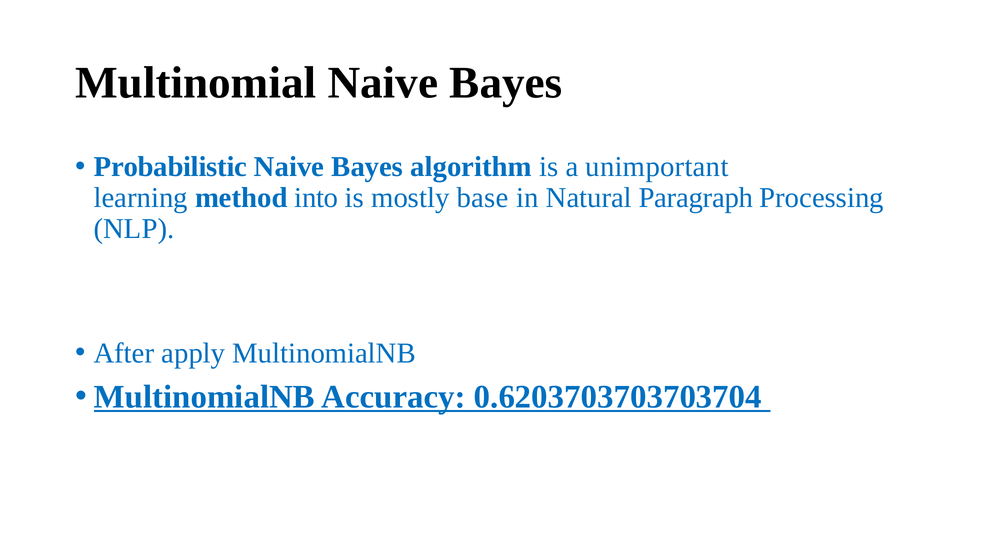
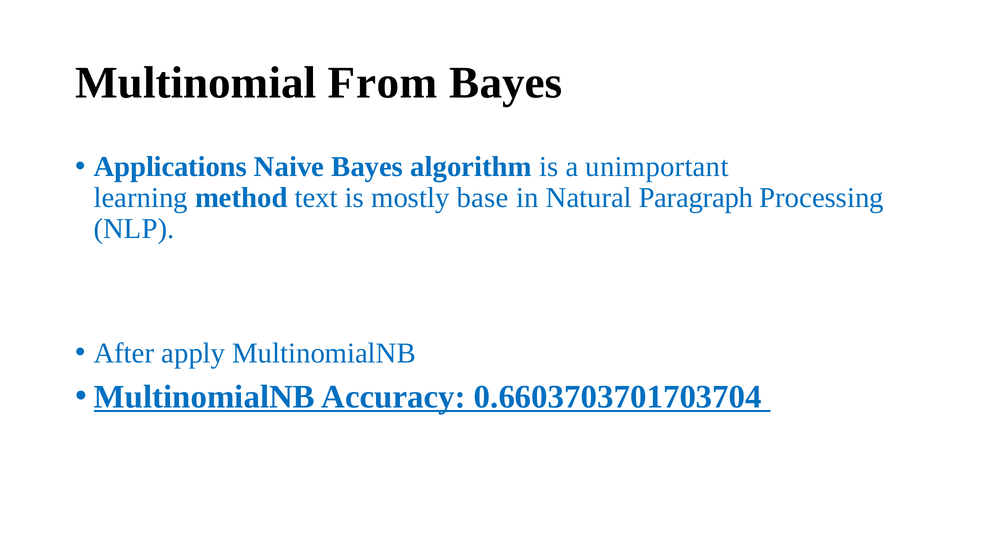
Multinomial Naive: Naive -> From (383, 83)
Probabilistic: Probabilistic -> Applications (170, 167)
into: into -> text (316, 198)
0.6203703703703704: 0.6203703703703704 -> 0.6603703701703704 (618, 397)
